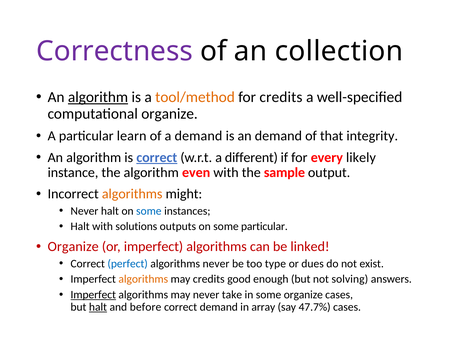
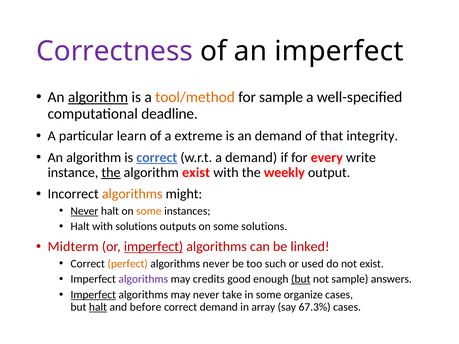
an collection: collection -> imperfect (339, 51)
for credits: credits -> sample (281, 97)
computational organize: organize -> deadline (170, 114)
a demand: demand -> extreme (199, 136)
a different: different -> demand (251, 158)
likely: likely -> write (361, 158)
the underline: none -> present (111, 173)
algorithm even: even -> exist (196, 173)
sample: sample -> weekly (284, 173)
Never underline: none -> present (84, 211)
some colour: blue -> orange (149, 211)
some particular: particular -> solutions (264, 227)
Organize: Organize -> Midterm (73, 247)
imperfect underline: none -> present (154, 247)
perfect colour: blue -> orange (128, 264)
type: type -> such (276, 264)
dues: dues -> used (313, 264)
algorithms colour: orange -> purple (143, 279)
but underline: none -> present (301, 279)
not solving: solving -> sample (350, 279)
47.7%: 47.7% -> 67.3% (315, 307)
